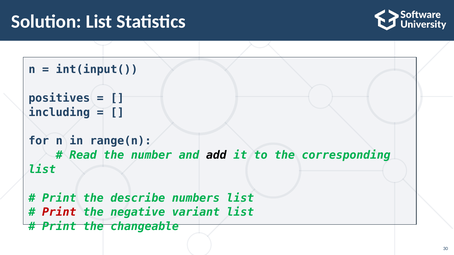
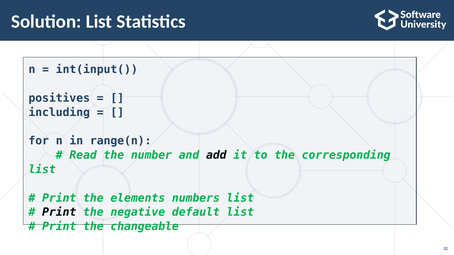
describe: describe -> elements (138, 198)
Print colour: red -> black (59, 213)
variant: variant -> default (196, 213)
